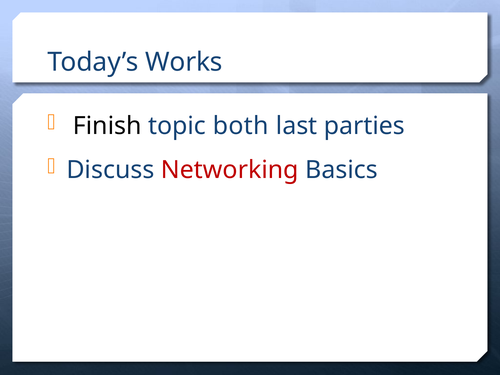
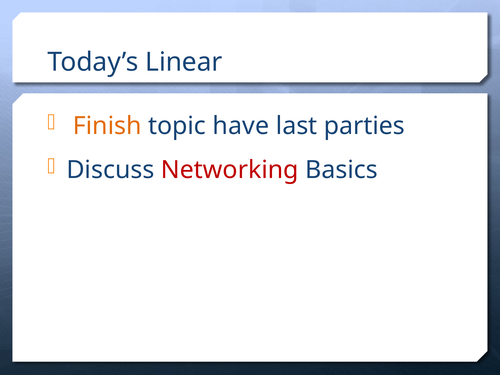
Works: Works -> Linear (184, 62)
Finish colour: black -> orange (107, 126)
both: both -> have (241, 126)
